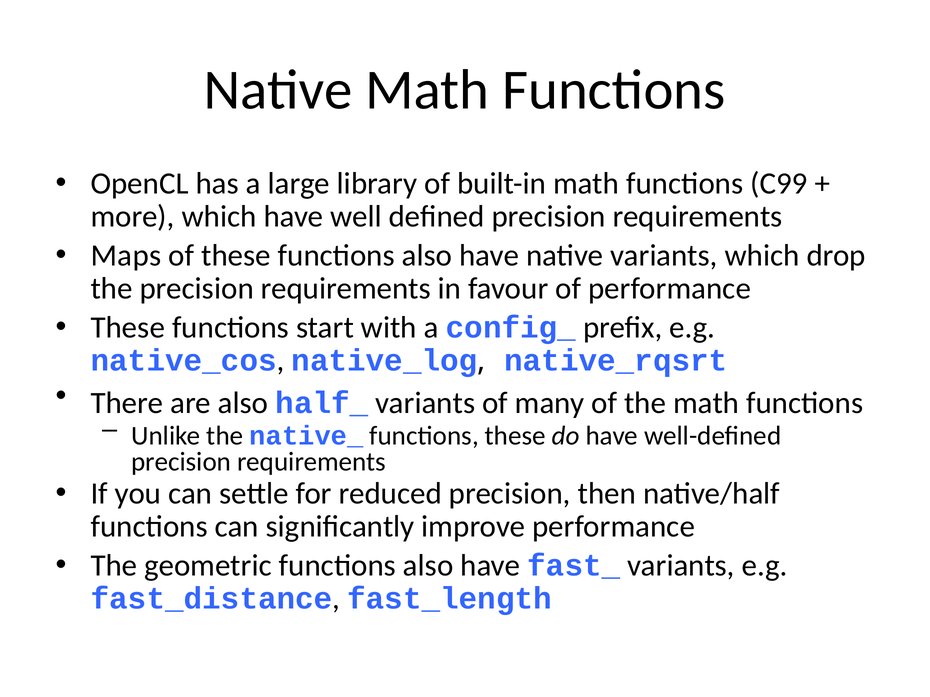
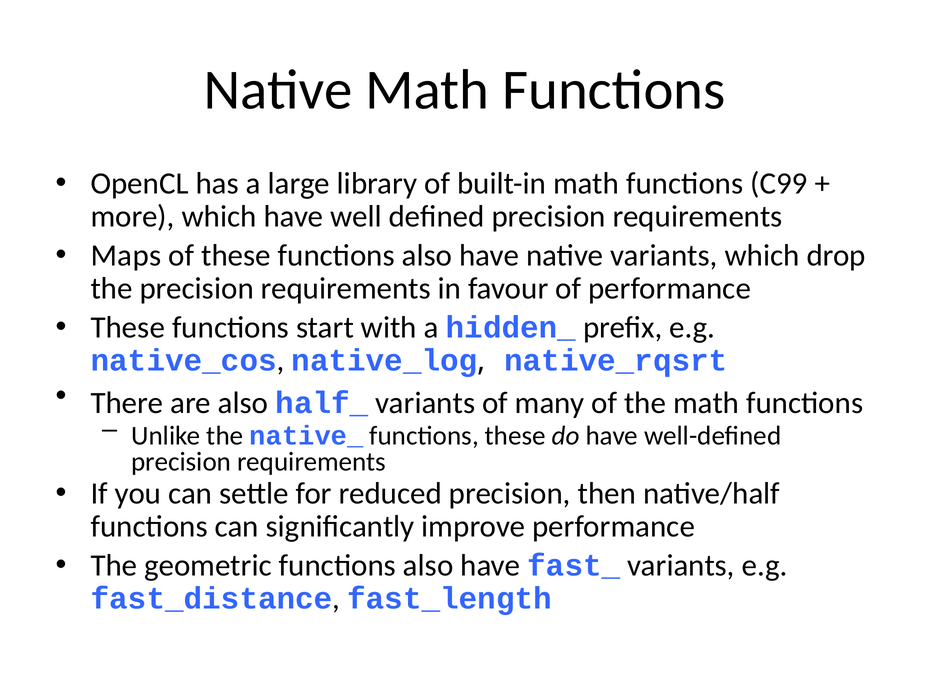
config_: config_ -> hidden_ (511, 328)
